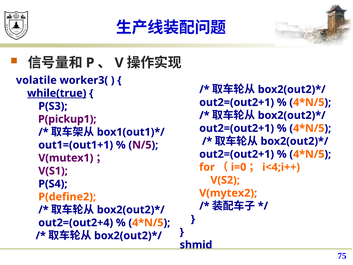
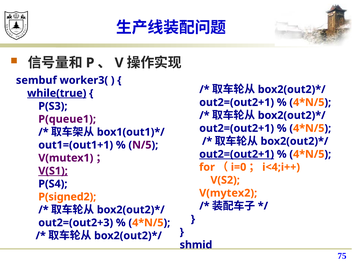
volatile: volatile -> sembuf (36, 80)
P(pickup1: P(pickup1 -> P(queue1 (67, 119)
out2=(out2+1 underline: none -> present (237, 154)
V(S1 underline: none -> present (53, 171)
P(define2: P(define2 -> P(signed2 (67, 197)
out2=(out2+4: out2=(out2+4 -> out2=(out2+3 (76, 223)
